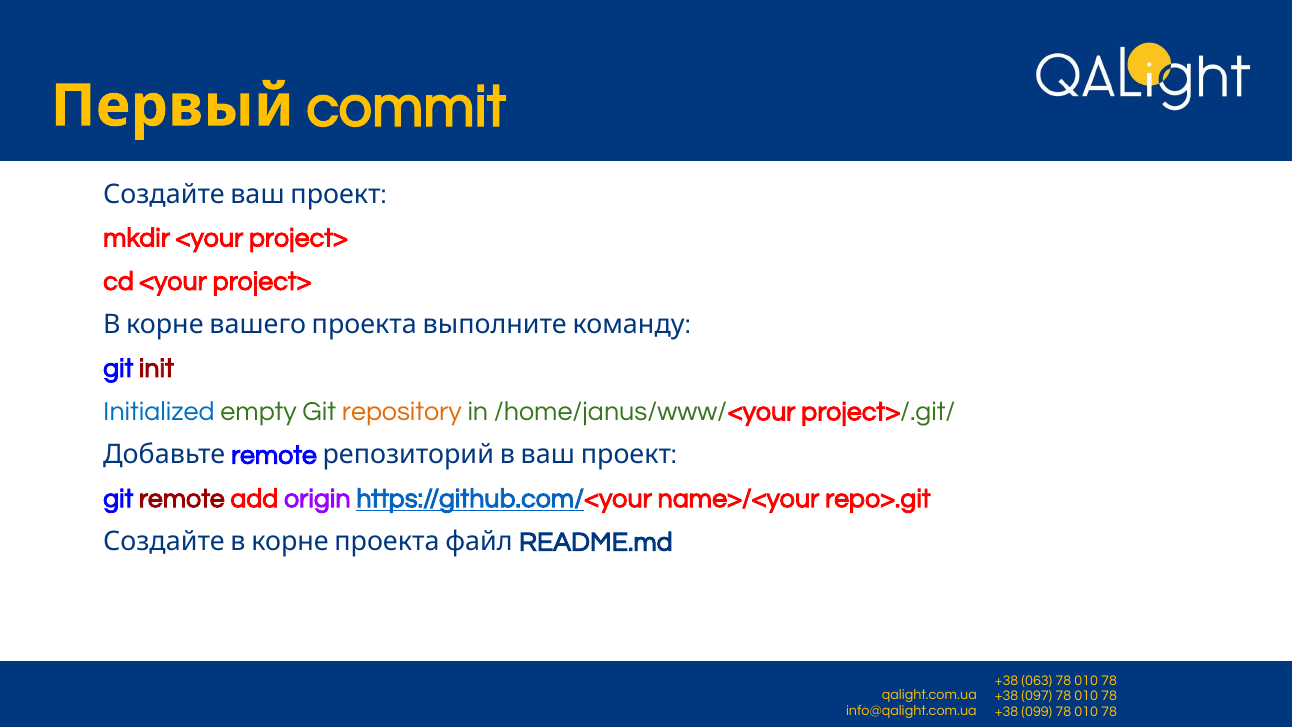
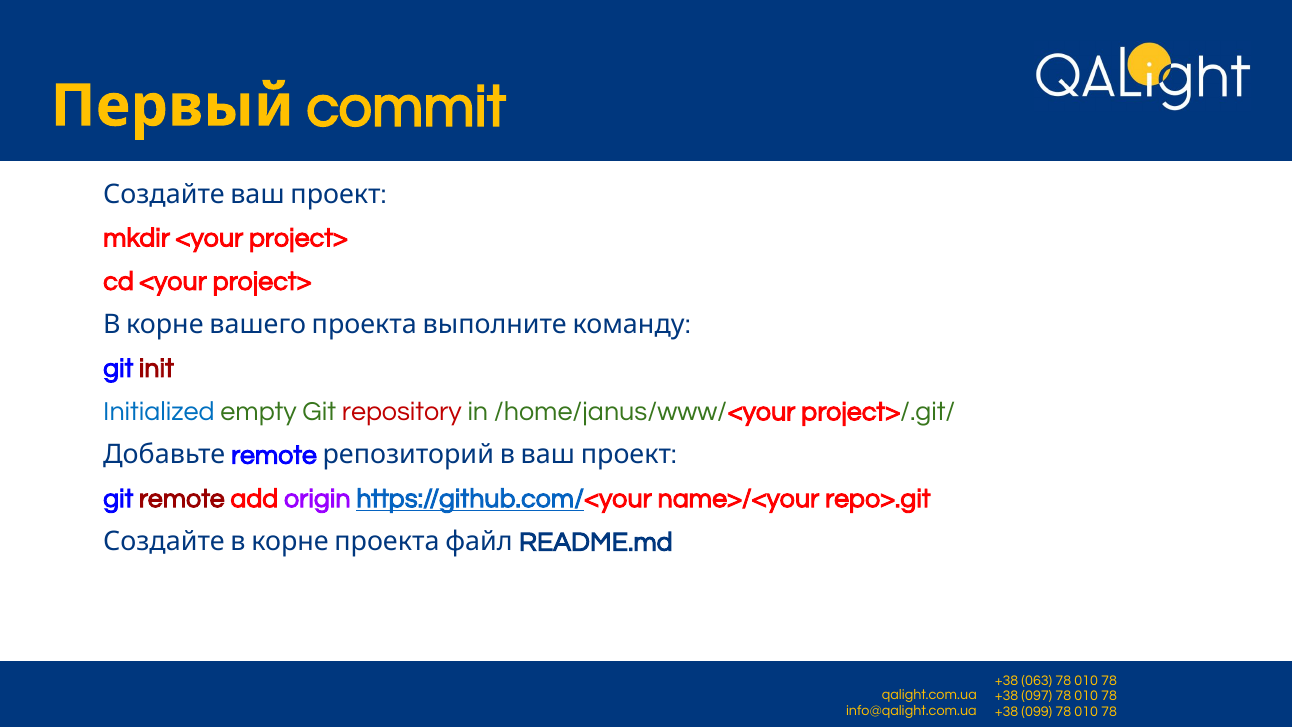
repository colour: orange -> red (402, 411)
